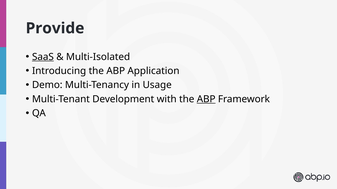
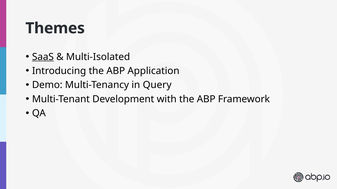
Provide: Provide -> Themes (55, 28)
Usage: Usage -> Query (157, 85)
ABP underline: present -> none (206, 99)
